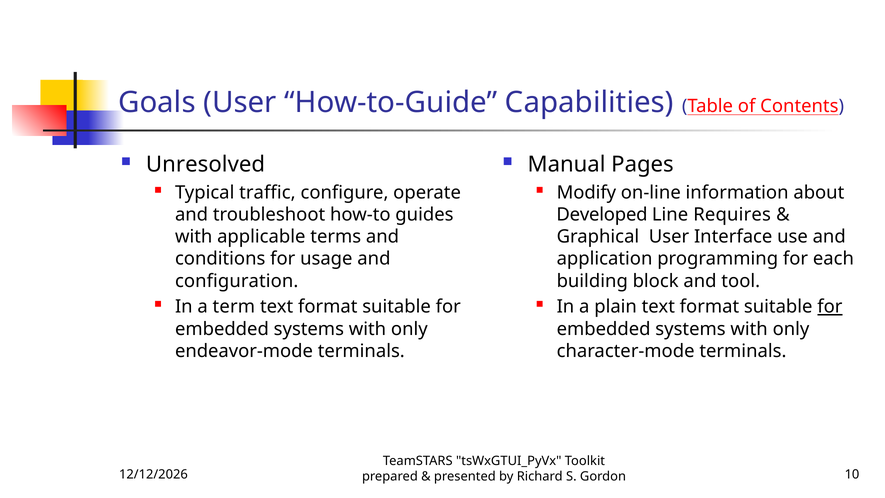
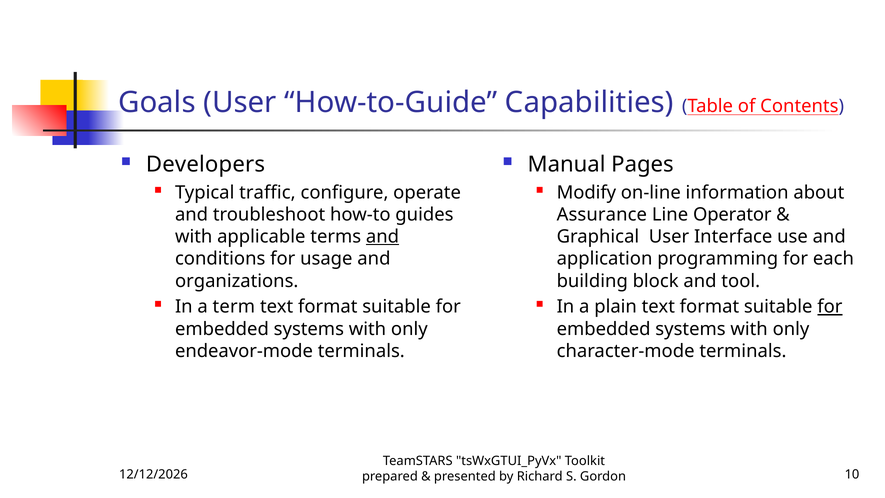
Unresolved: Unresolved -> Developers (205, 165)
Developed: Developed -> Assurance (602, 215)
Requires: Requires -> Operator (732, 215)
and underline: none -> present (382, 237)
configuration: configuration -> organizations (237, 281)
